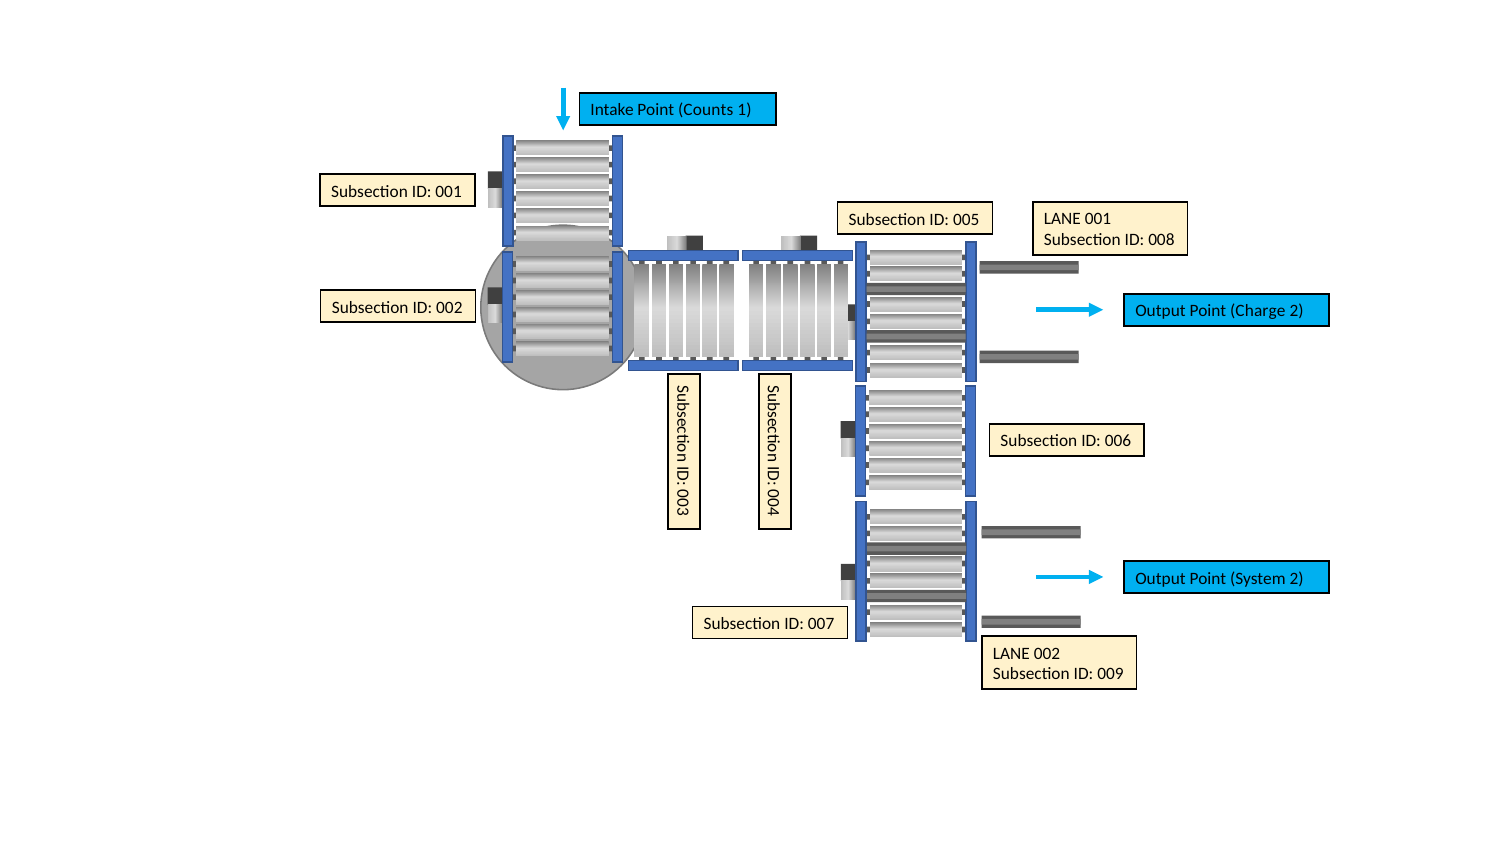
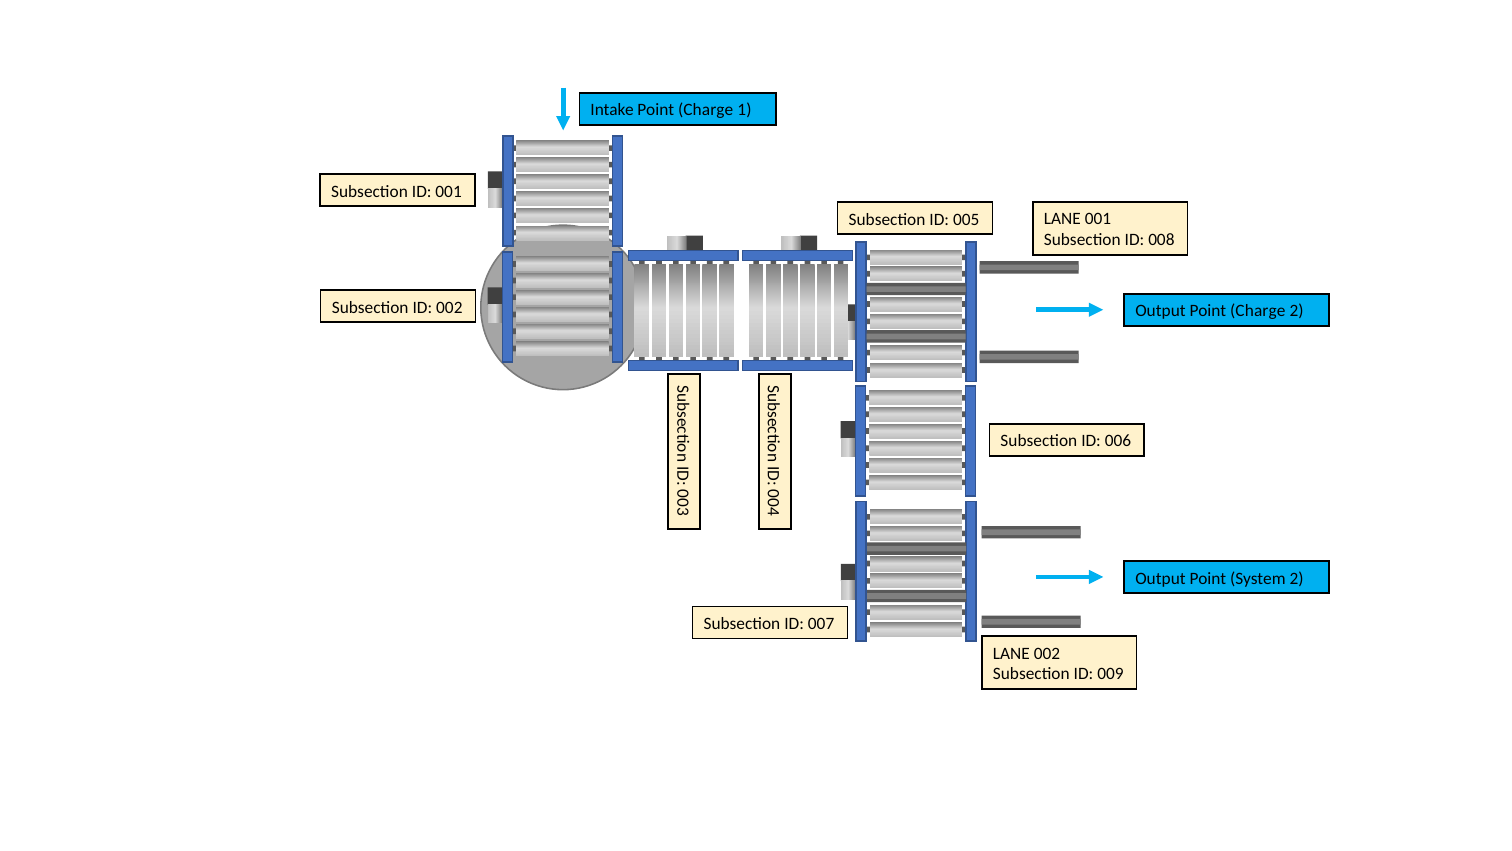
Intake Point Counts: Counts -> Charge (706, 110)
